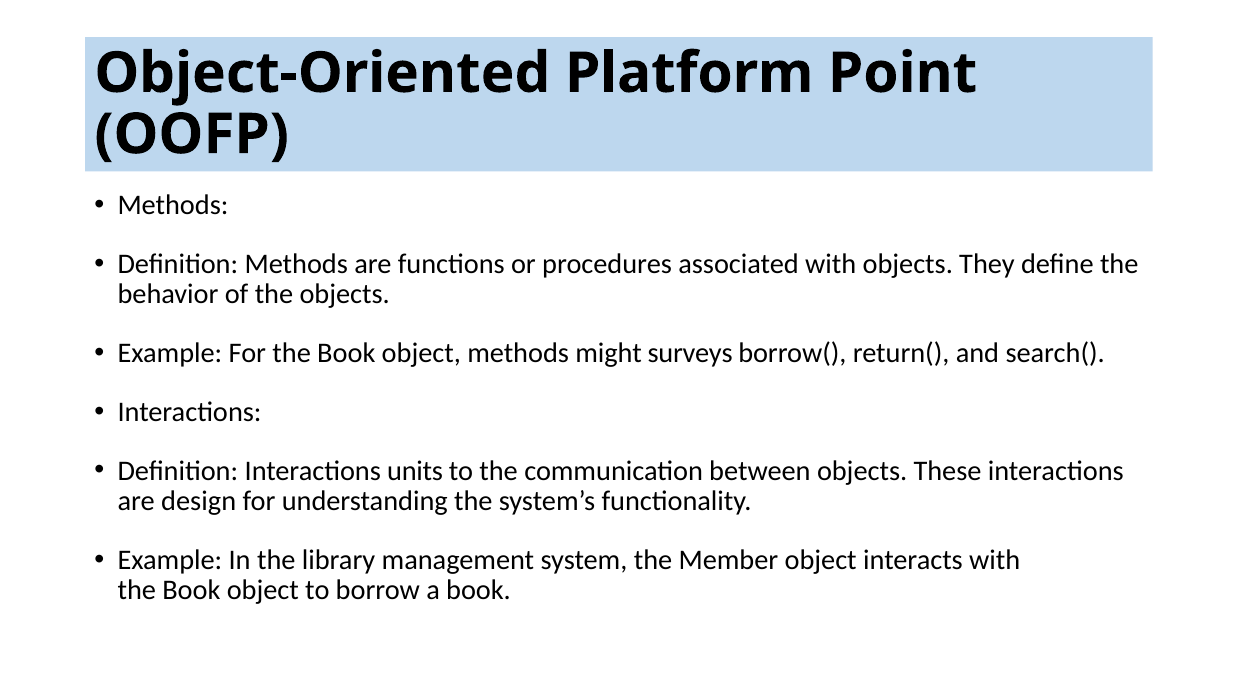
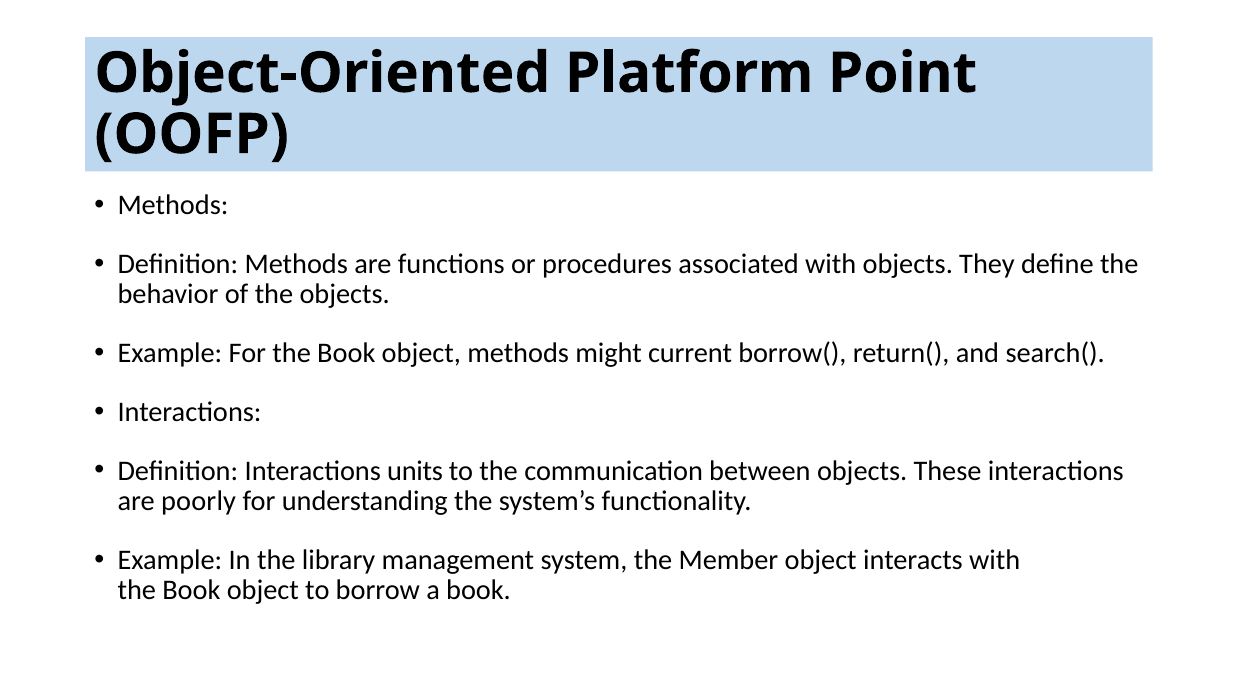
surveys: surveys -> current (690, 353)
design: design -> poorly (199, 502)
